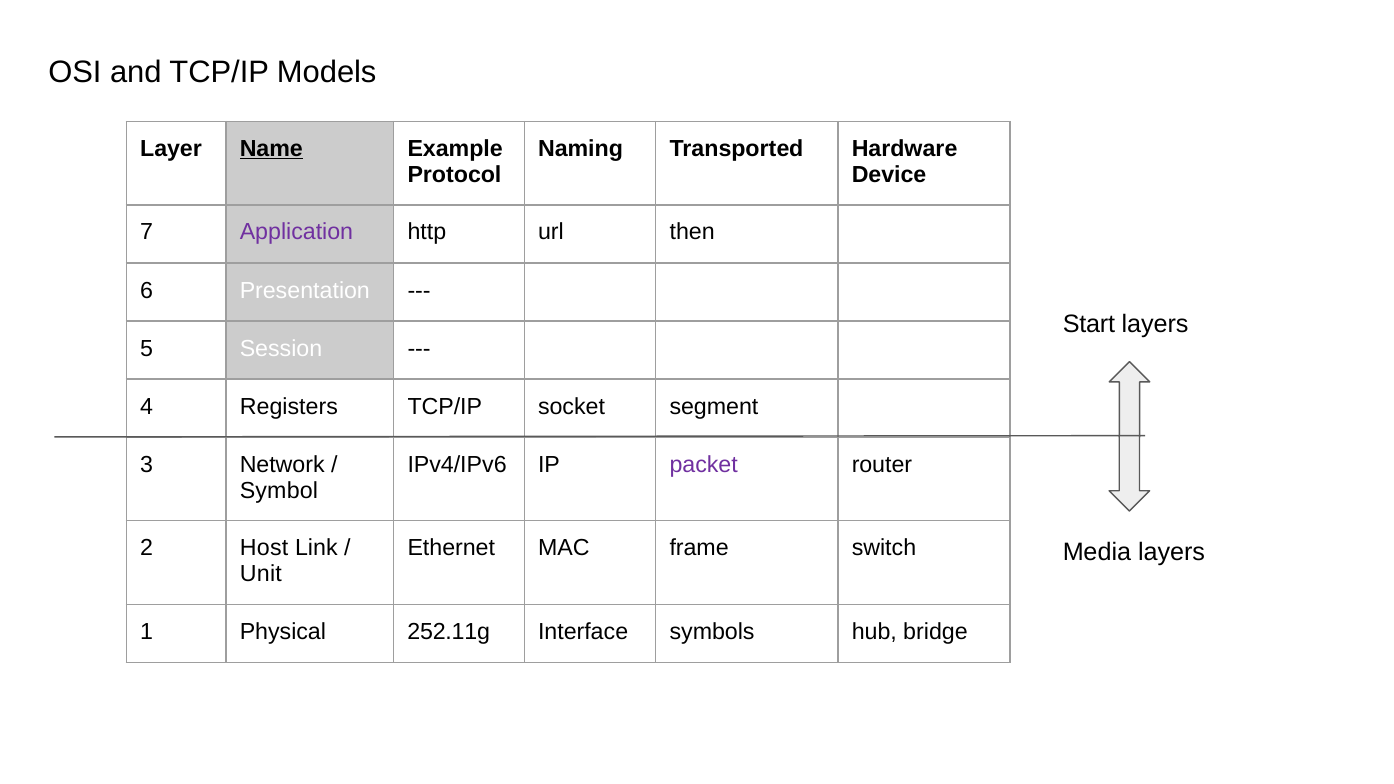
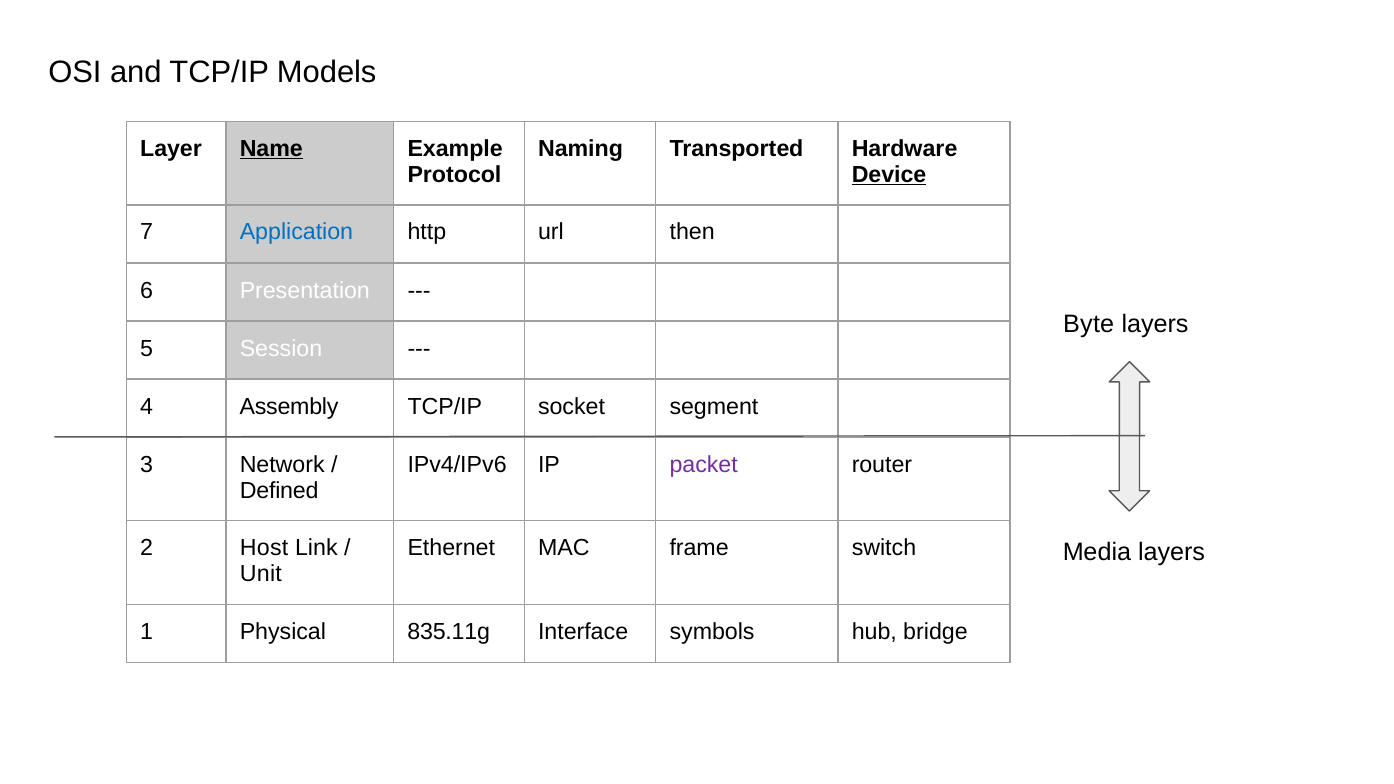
Device underline: none -> present (889, 175)
Application colour: purple -> blue (296, 232)
Start: Start -> Byte (1089, 324)
Registers: Registers -> Assembly (289, 407)
Symbol: Symbol -> Defined (279, 491)
252.11g: 252.11g -> 835.11g (449, 632)
